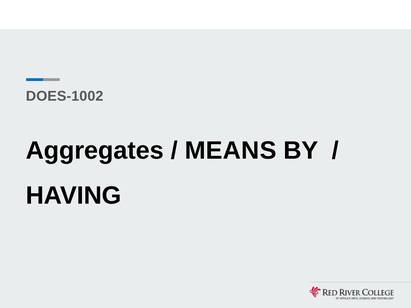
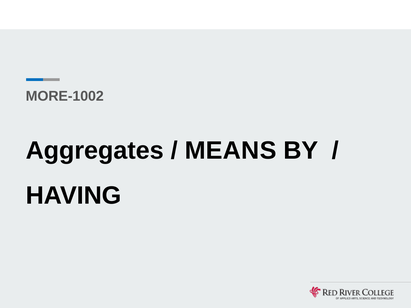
DOES-1002: DOES-1002 -> MORE-1002 (65, 96)
